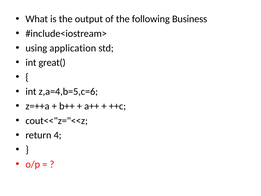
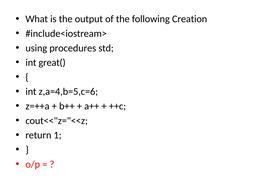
Business: Business -> Creation (190, 19)
application: application -> procedures (73, 48)
4: 4 -> 1 (58, 135)
